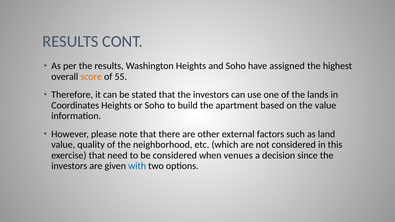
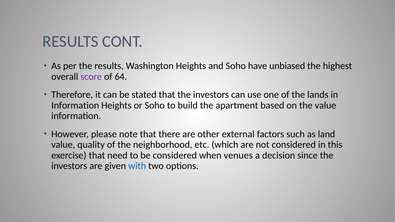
assigned: assigned -> unbiased (287, 66)
score colour: orange -> purple (91, 77)
55: 55 -> 64 (121, 77)
Coordinates: Coordinates -> Information (75, 105)
